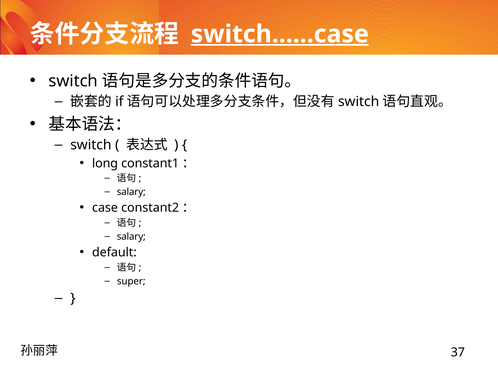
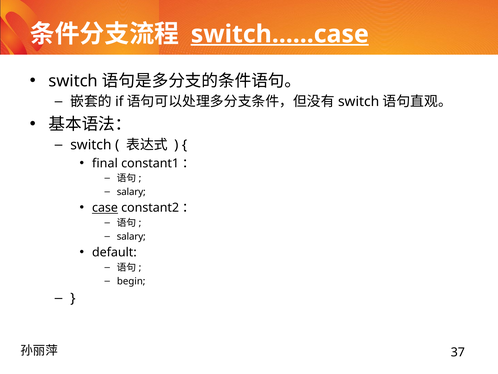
long: long -> final (105, 163)
case underline: none -> present (105, 208)
super: super -> begin (131, 281)
